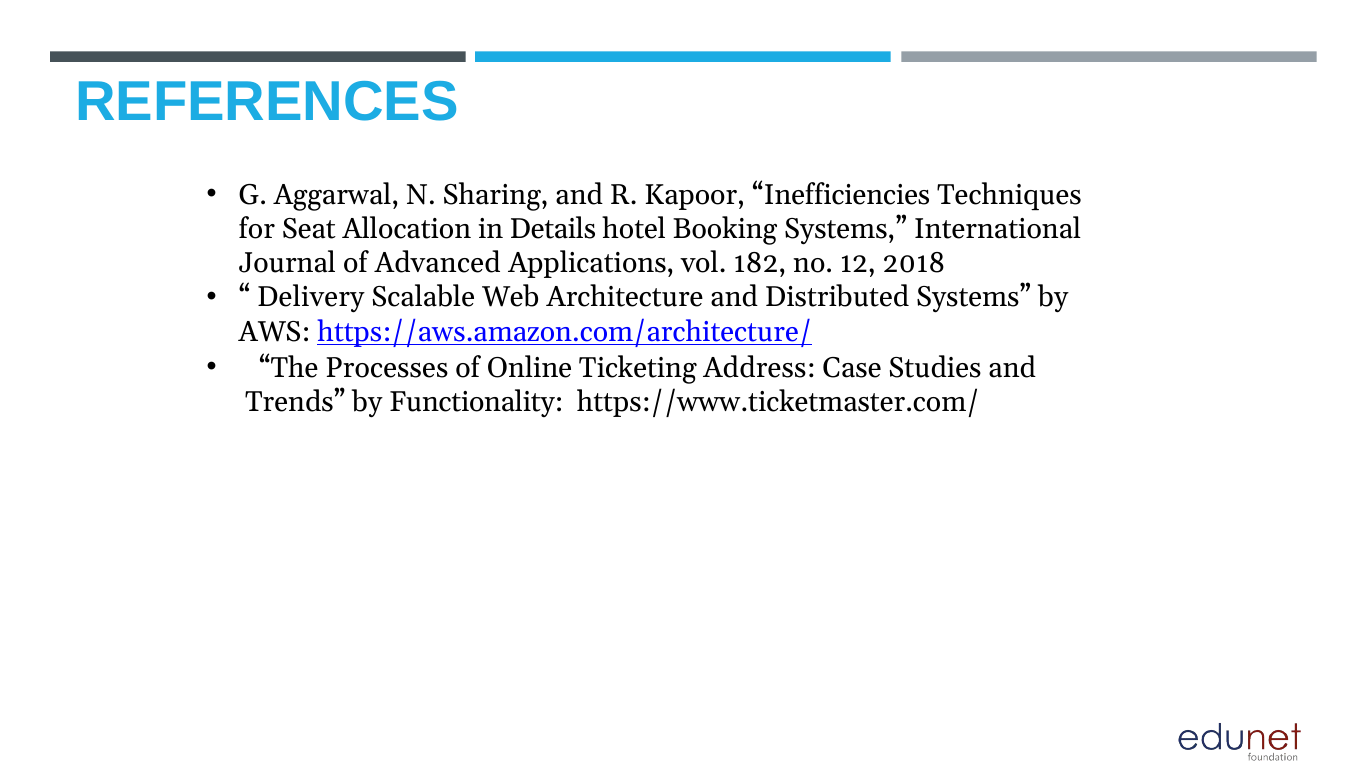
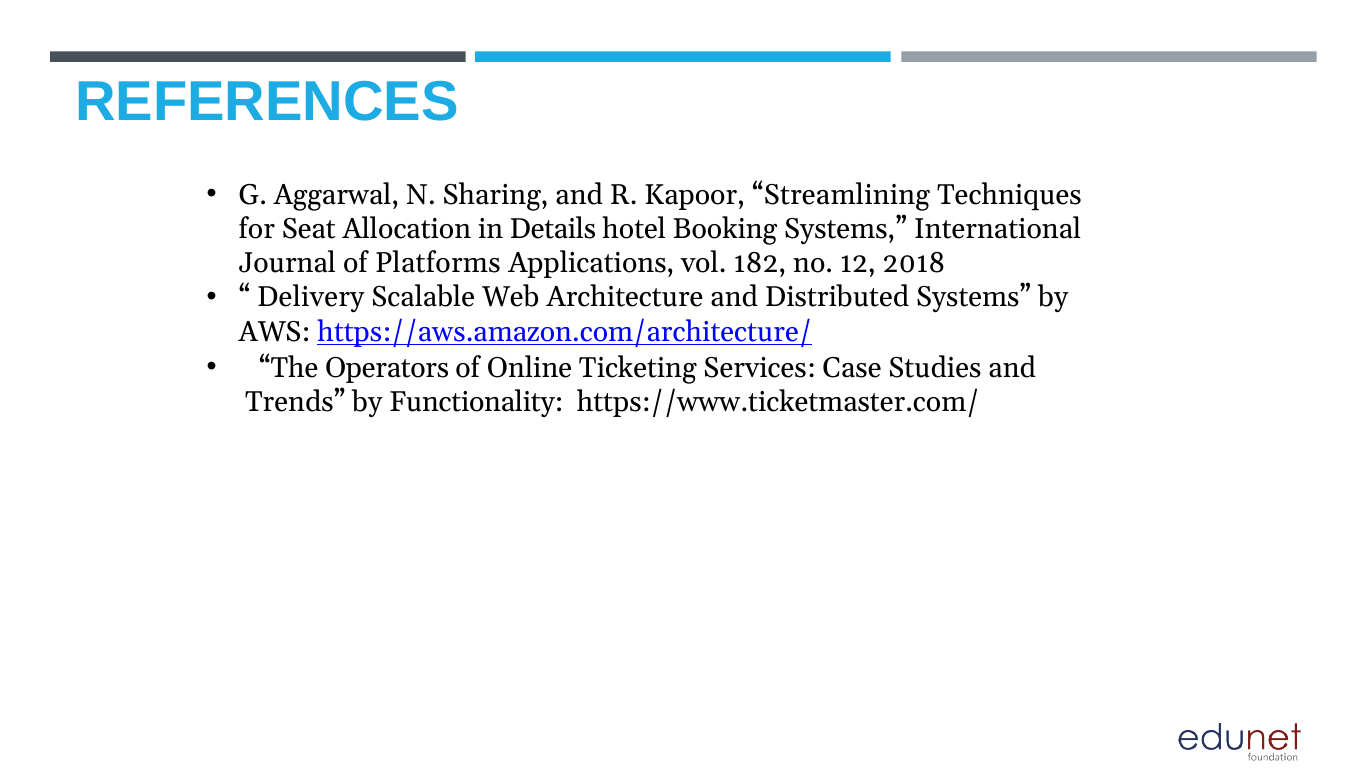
Inefficiencies: Inefficiencies -> Streamlining (841, 195)
Advanced: Advanced -> Platforms (438, 263)
Processes: Processes -> Operators (387, 368)
Address: Address -> Services (760, 368)
